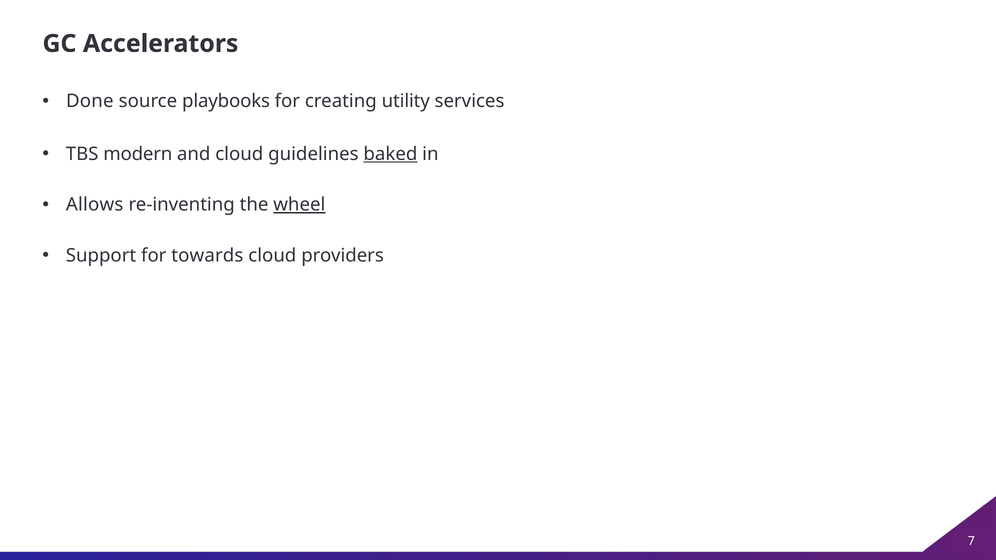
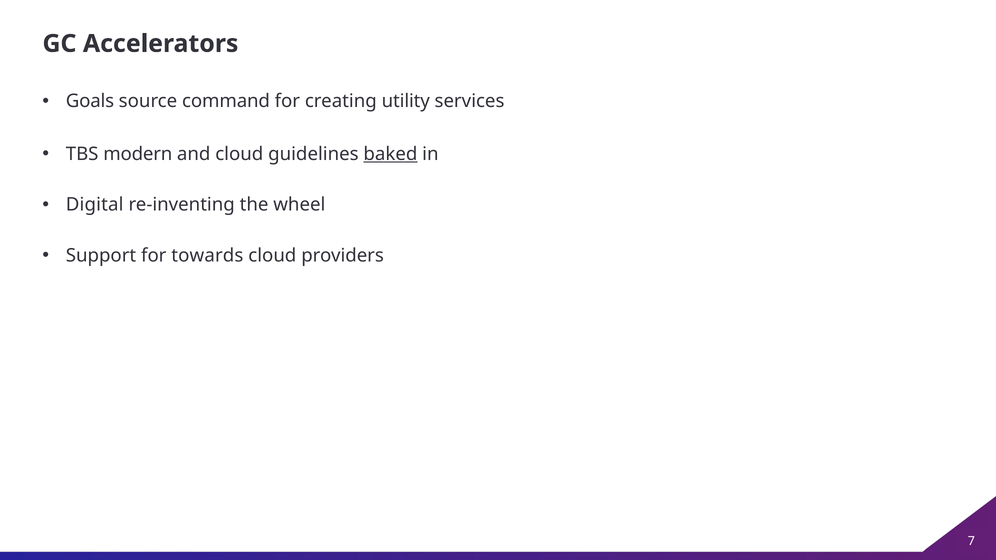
Done: Done -> Goals (90, 101)
playbooks: playbooks -> command (226, 101)
Allows: Allows -> Digital (95, 205)
wheel underline: present -> none (299, 205)
